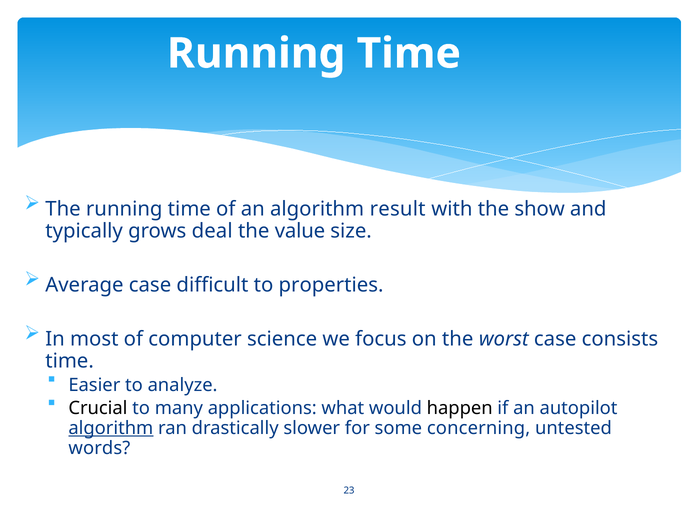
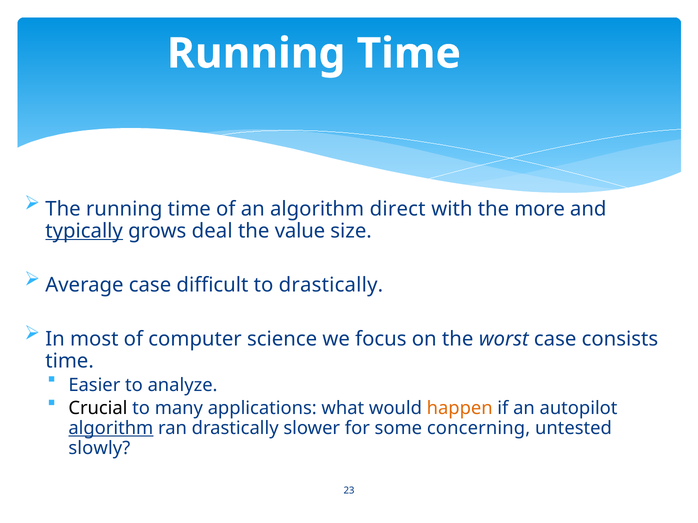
result: result -> direct (398, 209)
show: show -> more (540, 209)
typically underline: none -> present (84, 231)
to properties: properties -> drastically (331, 285)
happen colour: black -> orange (460, 409)
words: words -> slowly (99, 448)
